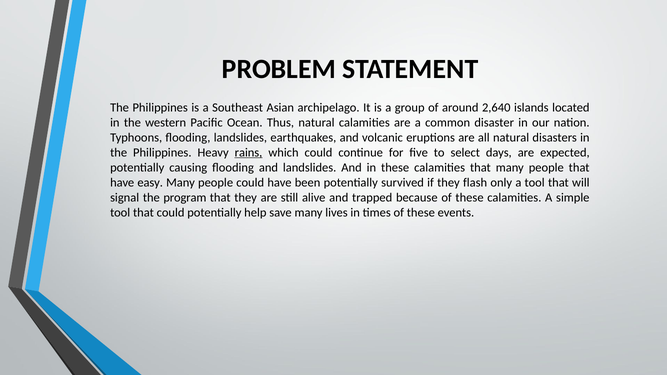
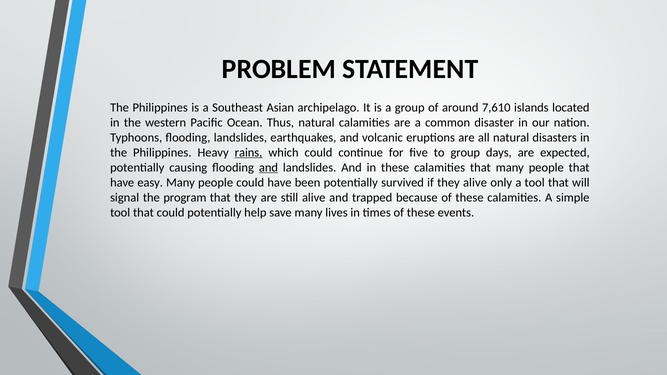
2,640: 2,640 -> 7,610 (496, 107)
to select: select -> group (465, 152)
and underline: none -> present (268, 167)
they flash: flash -> alive (475, 182)
